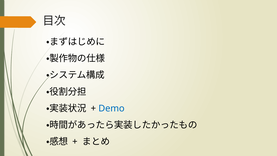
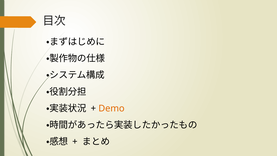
Demo colour: blue -> orange (111, 108)
